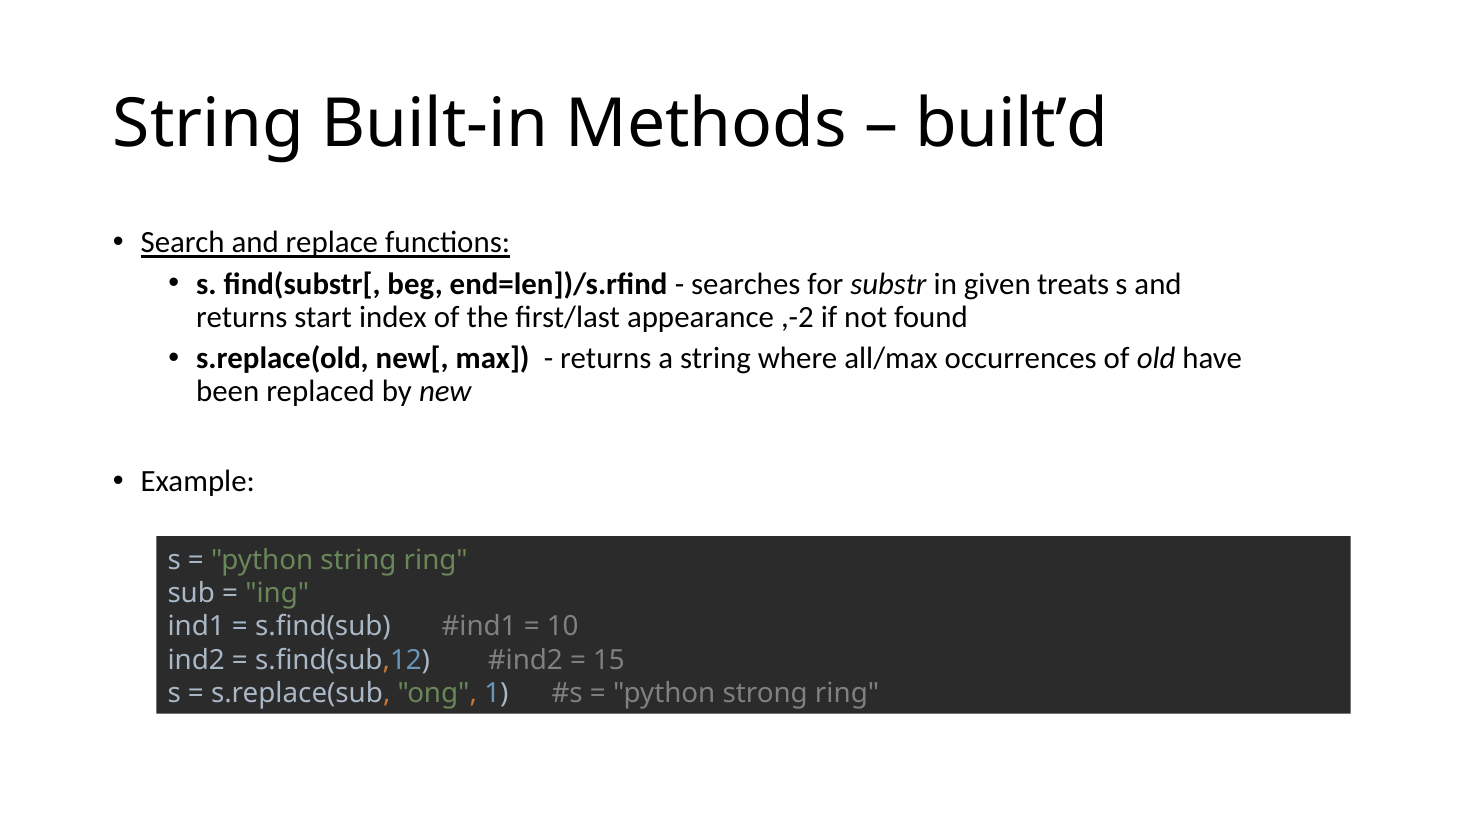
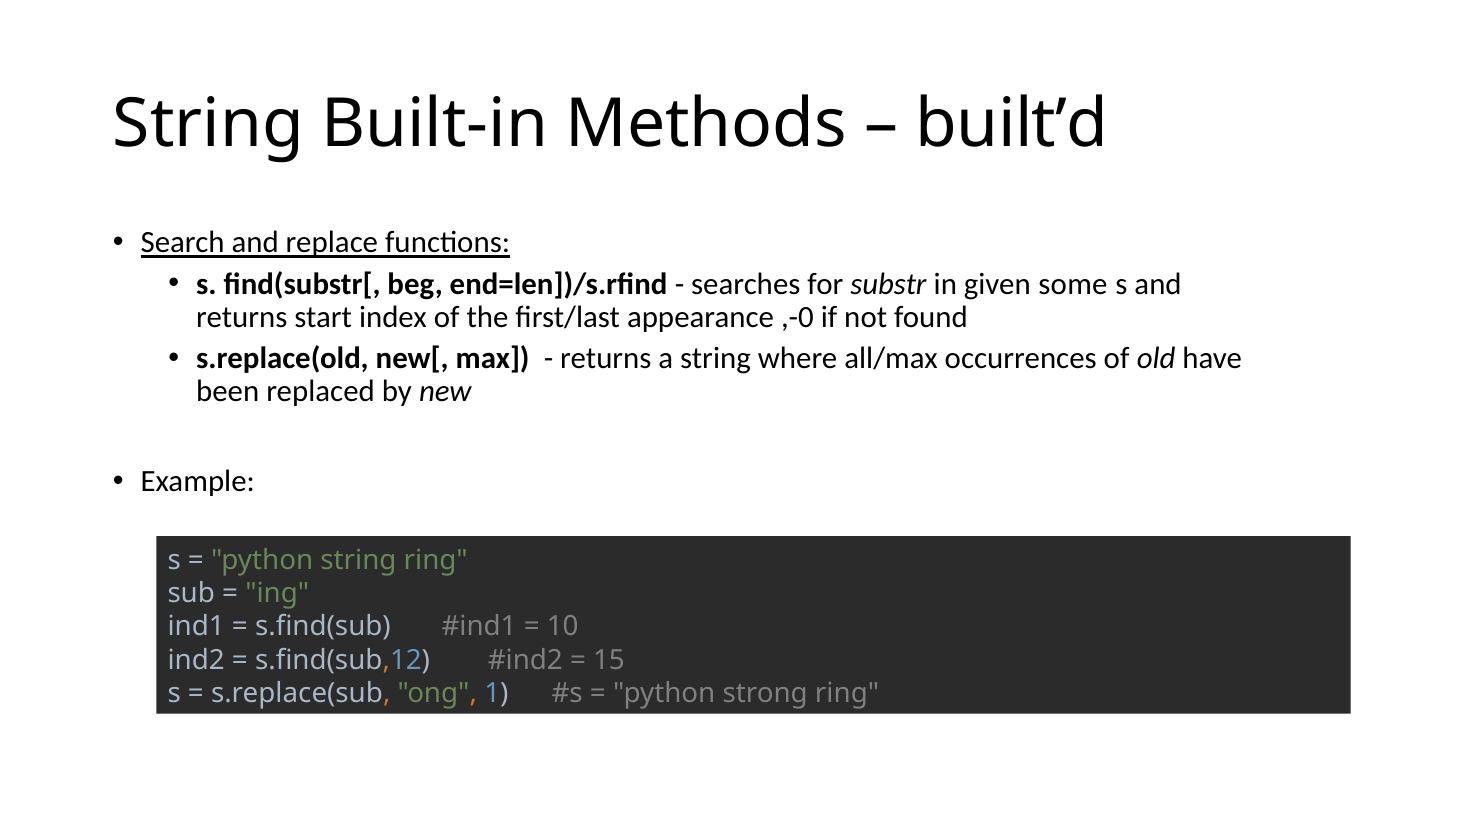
treats: treats -> some (1073, 284)
,-2: ,-2 -> ,-0 (797, 317)
